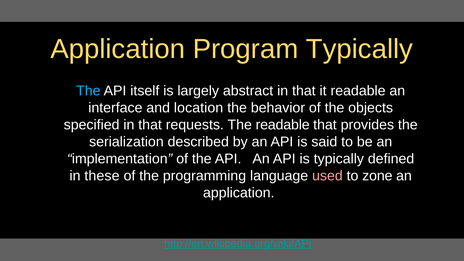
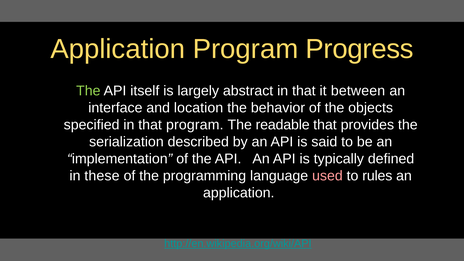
Program Typically: Typically -> Progress (360, 49)
The colour: light blue -> light green (88, 91)
it readable: readable -> between (358, 91)
that requests: requests -> program (195, 125)
zone: zone -> rules (377, 176)
